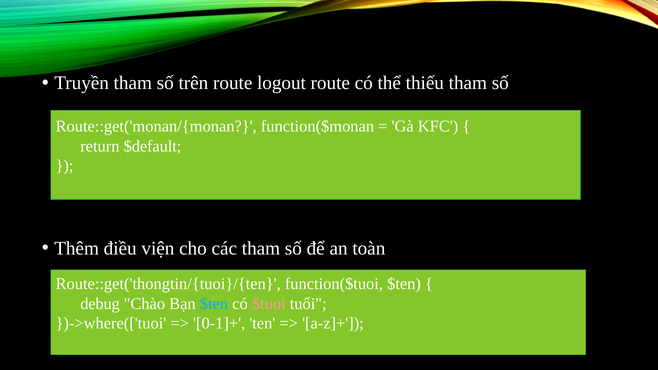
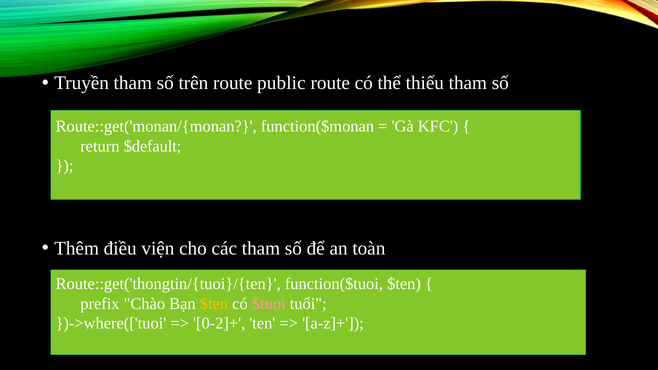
logout: logout -> public (281, 83)
debug: debug -> prefix (100, 304)
$ten colour: light blue -> yellow (214, 304)
0-1]+: 0-1]+ -> 0-2]+ (219, 323)
